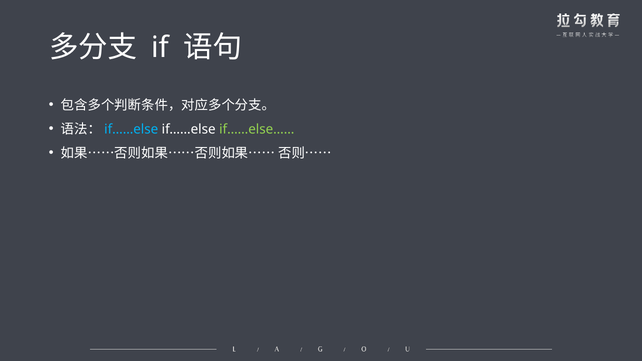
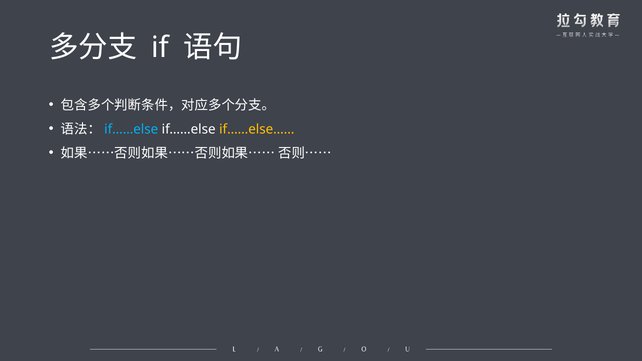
if……else…… colour: light green -> yellow (257, 129)
